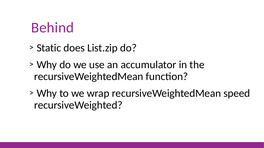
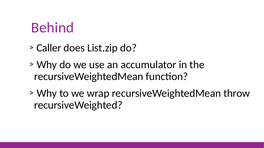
Static: Static -> Caller (49, 48)
speed: speed -> throw (237, 94)
